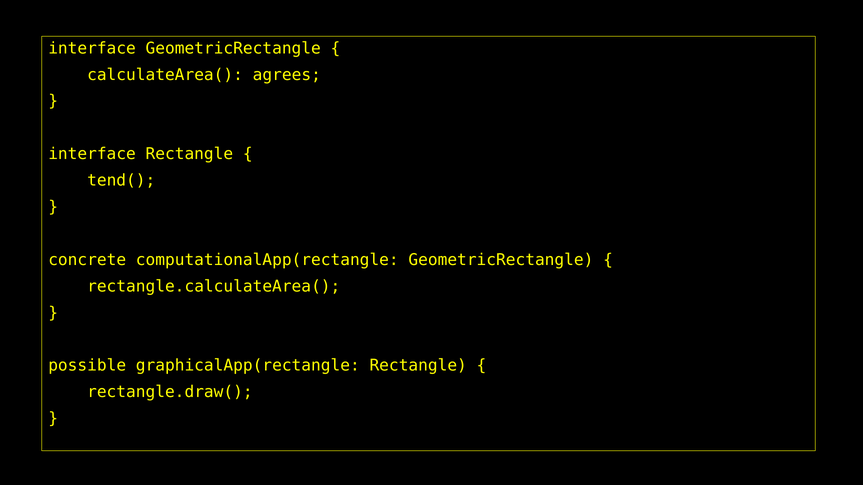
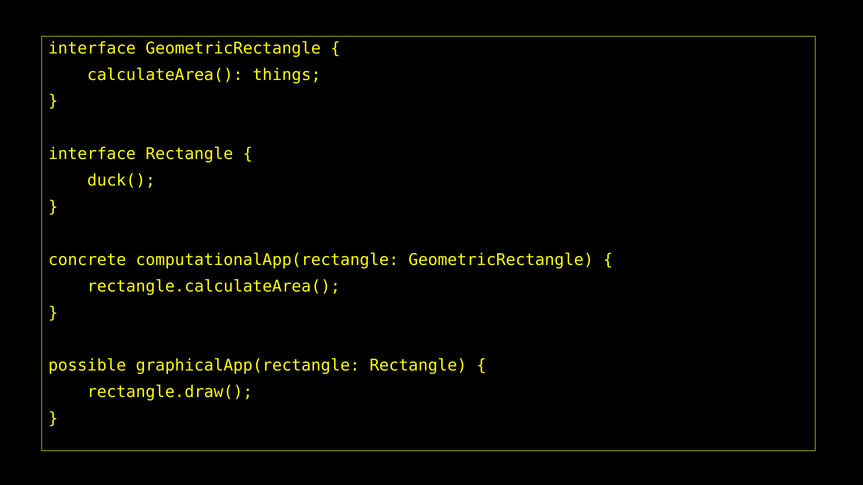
agrees: agrees -> things (287, 75)
tend(: tend( -> duck( (121, 181)
